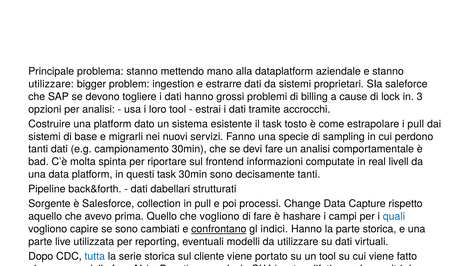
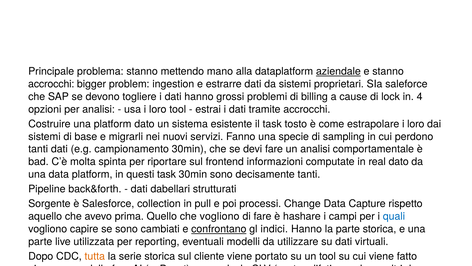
aziendale underline: none -> present (338, 71)
utilizzare: utilizzare -> accrocchi (51, 84)
3: 3 -> 4 (420, 96)
estrapolare i pull: pull -> loro (416, 124)
real livell: livell -> dato (399, 161)
tutta colour: blue -> orange (95, 256)
